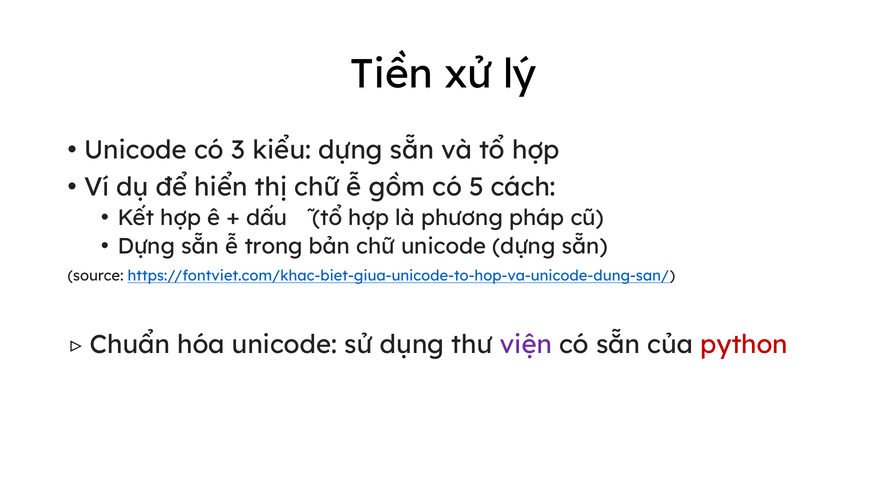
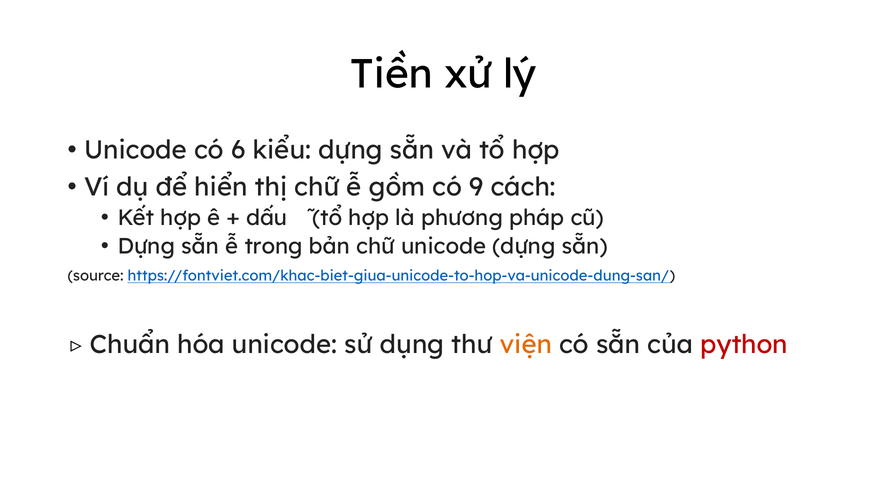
3: 3 -> 6 (238, 150)
5: 5 -> 9 (476, 187)
viện colour: purple -> orange (526, 344)
